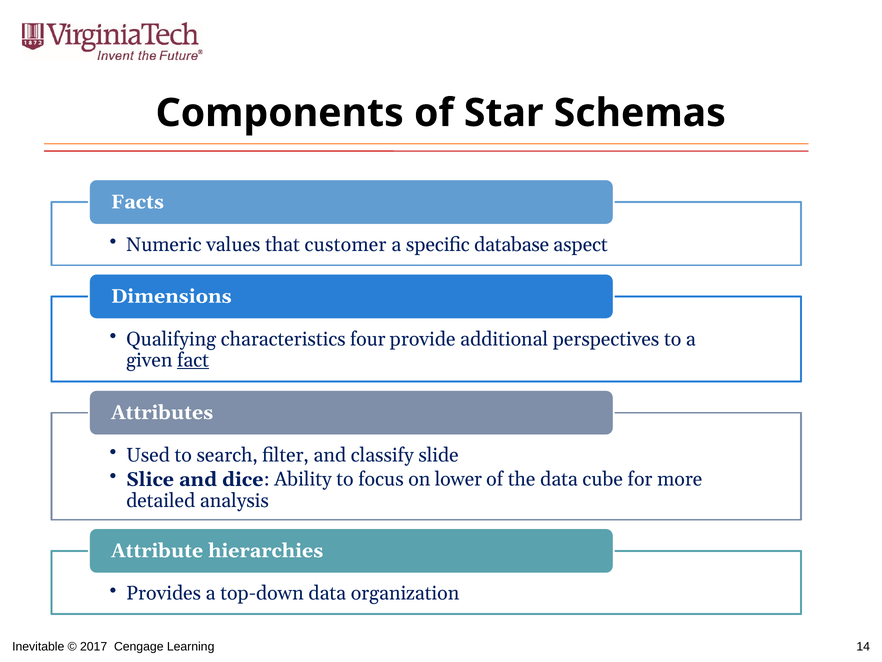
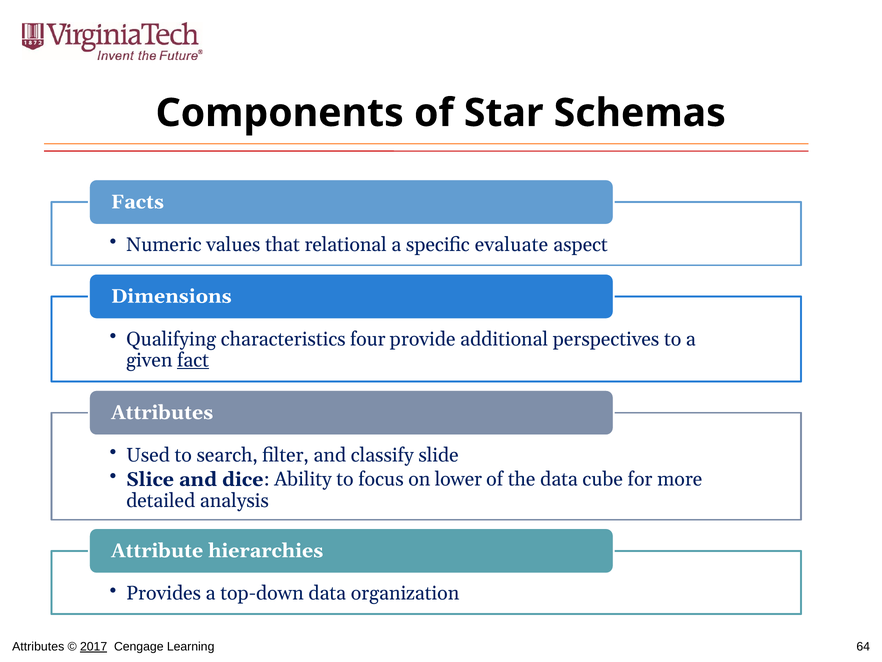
customer: customer -> relational (346, 244)
database: database -> evaluate (511, 244)
Inevitable: Inevitable -> Attributes (38, 646)
2017 underline: none -> present (94, 646)
14: 14 -> 64 (863, 646)
